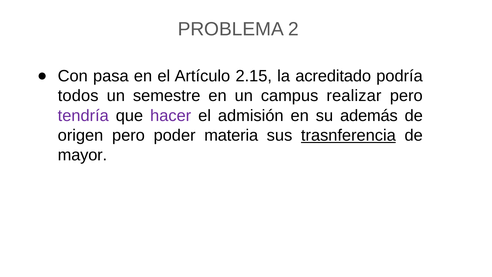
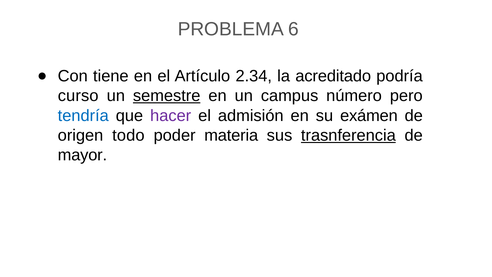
2: 2 -> 6 (293, 29)
pasa: pasa -> tiene (111, 76)
2.15: 2.15 -> 2.34 (254, 76)
todos: todos -> curso (78, 96)
semestre underline: none -> present (167, 96)
realizar: realizar -> número (354, 96)
tendría colour: purple -> blue (83, 115)
además: además -> exámen (369, 115)
origen pero: pero -> todo (128, 135)
